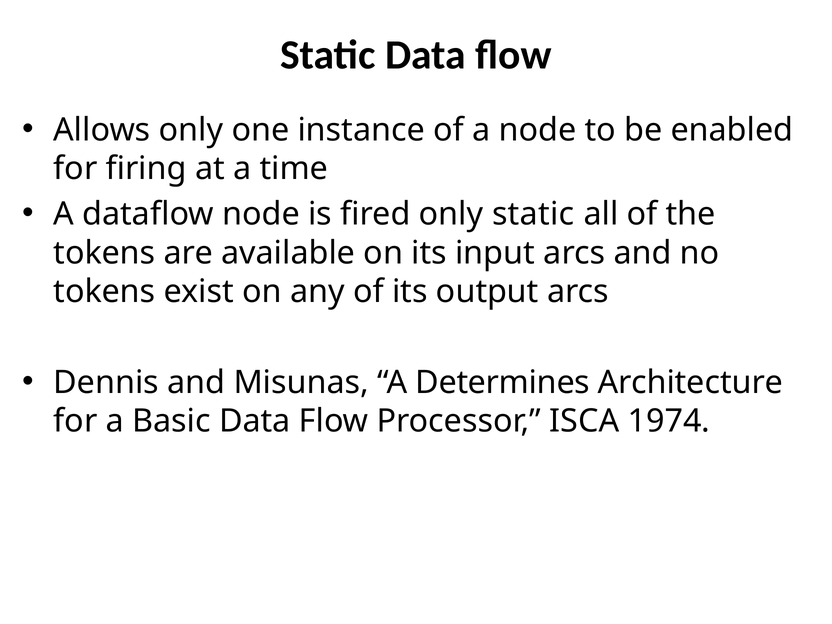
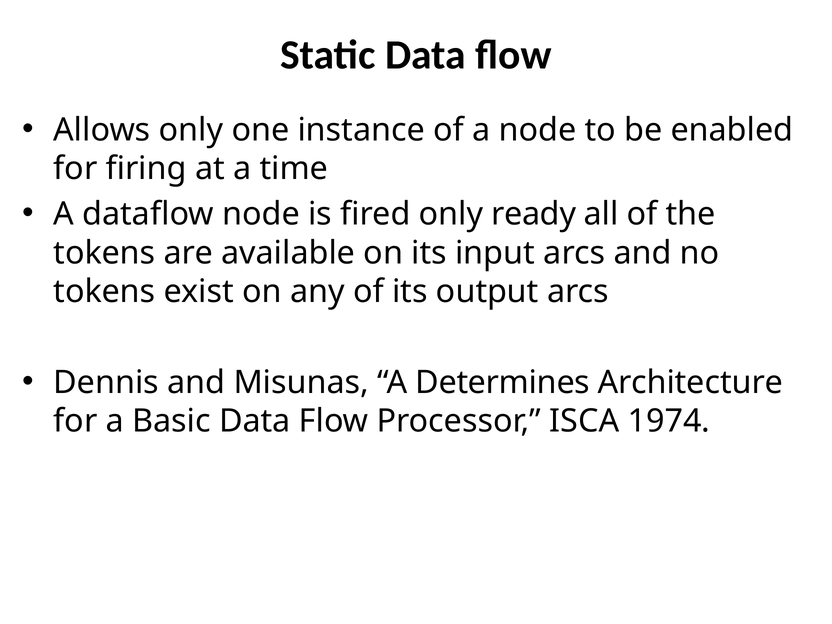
only static: static -> ready (534, 214)
